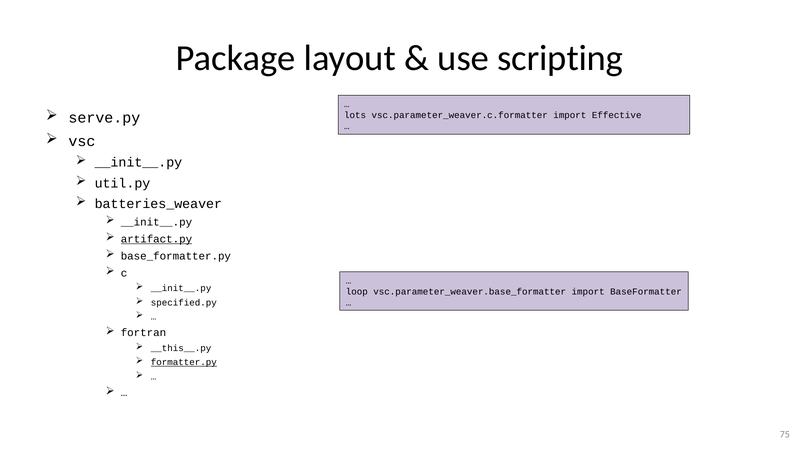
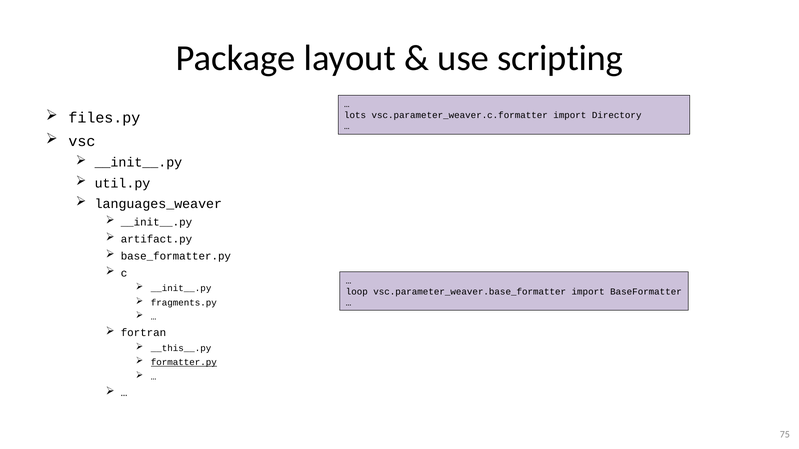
serve.py: serve.py -> files.py (104, 118)
Effective: Effective -> Directory (617, 115)
batteries_weaver: batteries_weaver -> languages_weaver (158, 204)
artifact.py underline: present -> none (156, 239)
specified.py: specified.py -> fragments.py (184, 303)
